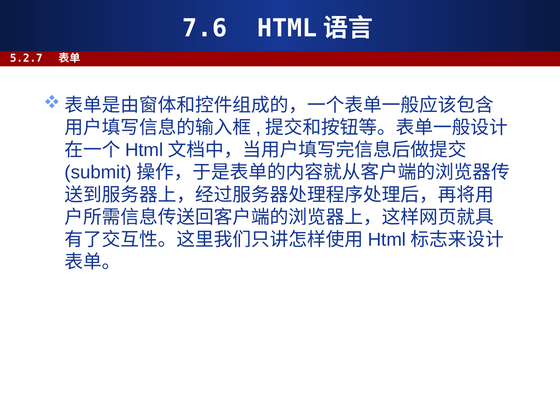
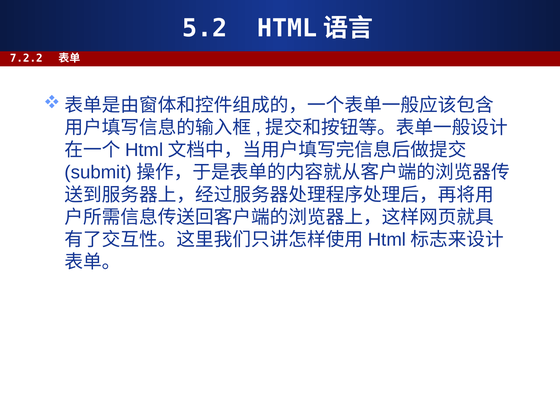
7.6: 7.6 -> 5.2 (205, 28)
5.2.7: 5.2.7 -> 7.2.2 (26, 58)
